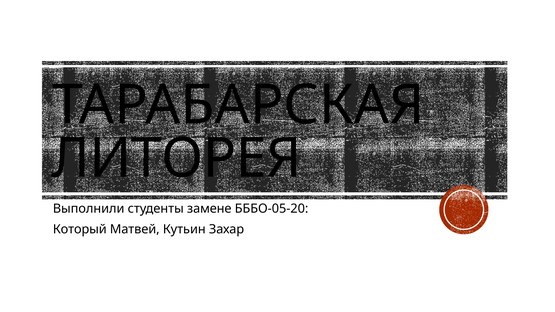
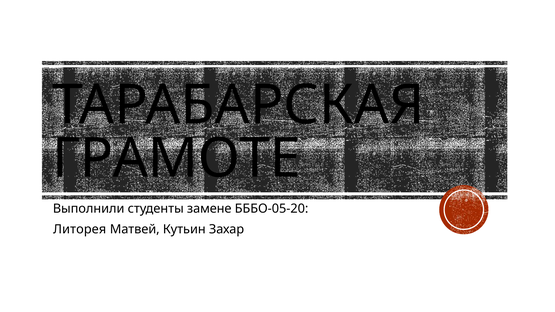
ЛИТОРЕЯ: ЛИТОРЕЯ -> ГРАМОТЕ (176, 159)
Который: Который -> Литорея (80, 229)
